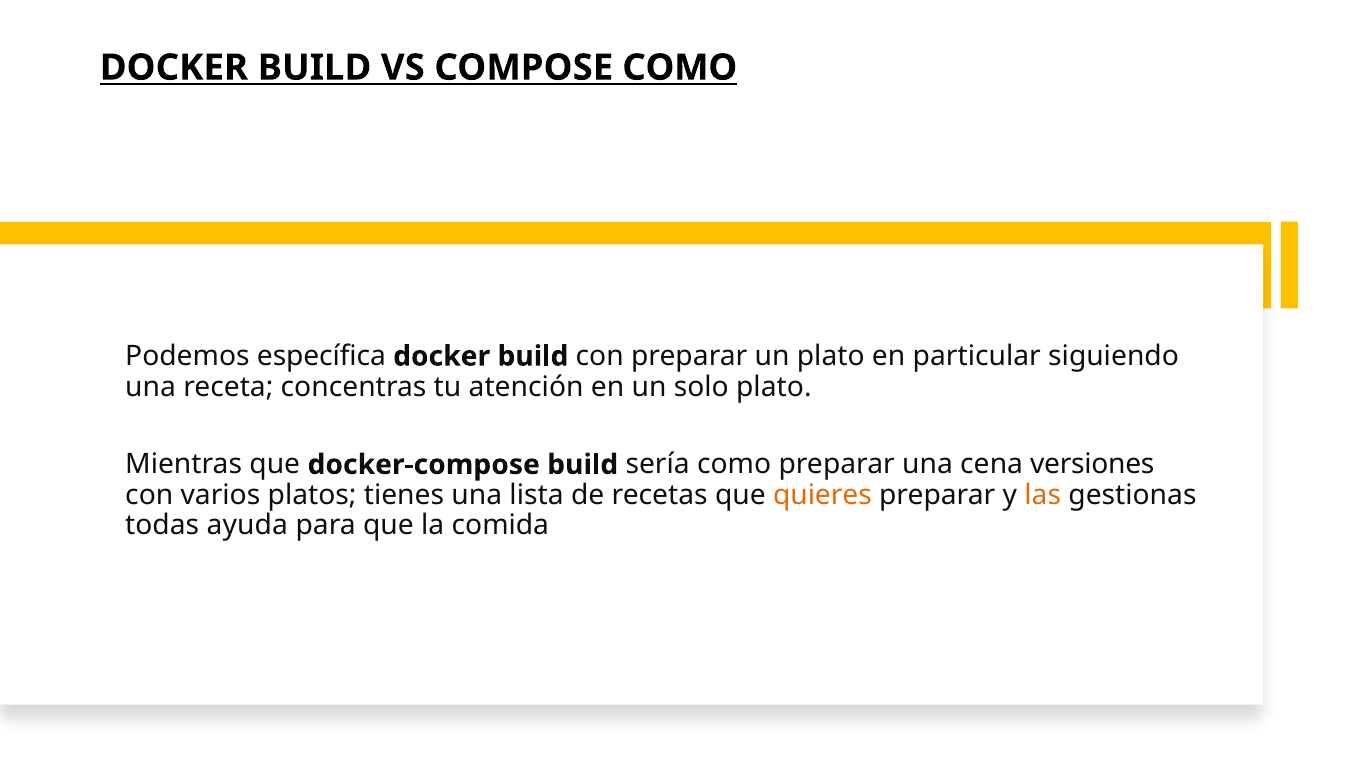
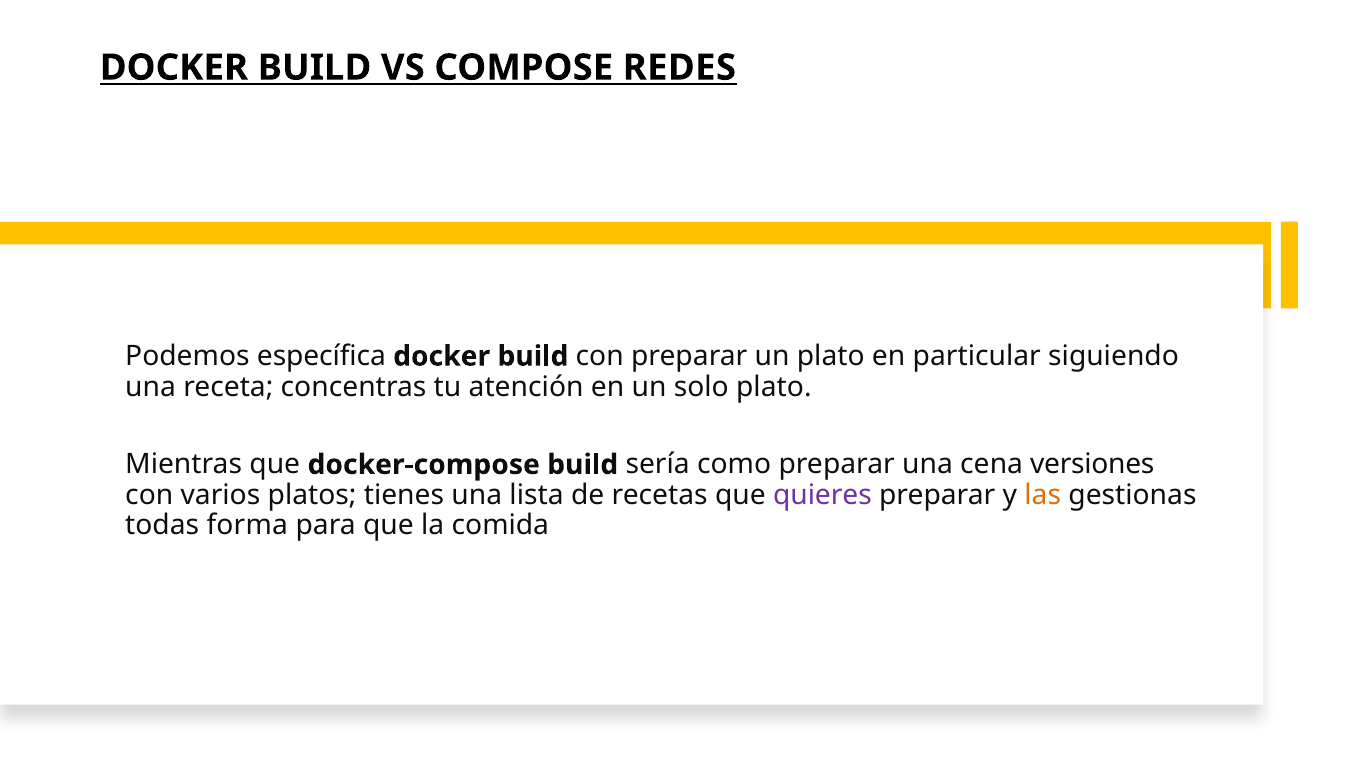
COMPOSE COMO: COMO -> REDES (679, 68)
quieres colour: orange -> purple (822, 495)
ayuda: ayuda -> forma (247, 526)
